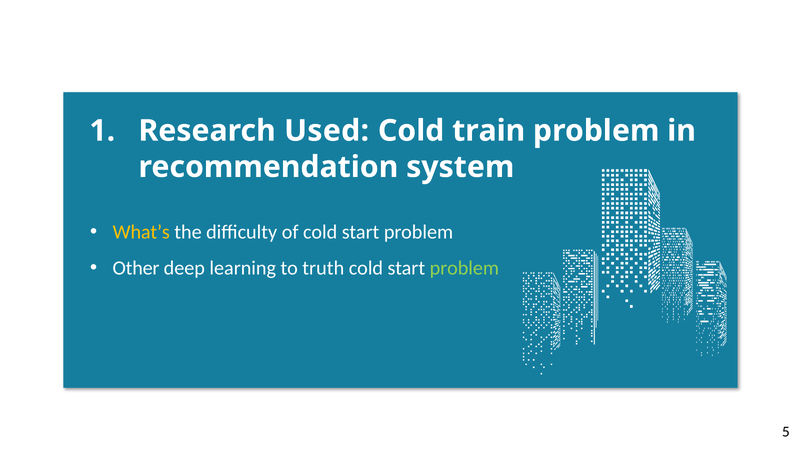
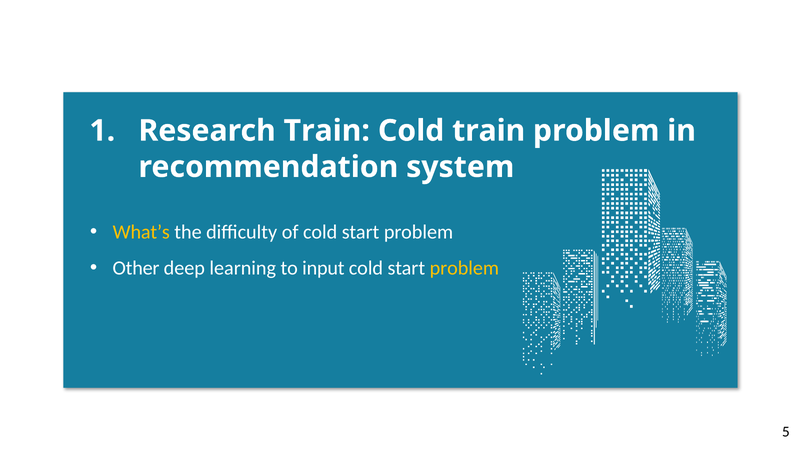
Research Used: Used -> Train (327, 131)
truth: truth -> input (323, 269)
problem colour: light green -> yellow (464, 269)
